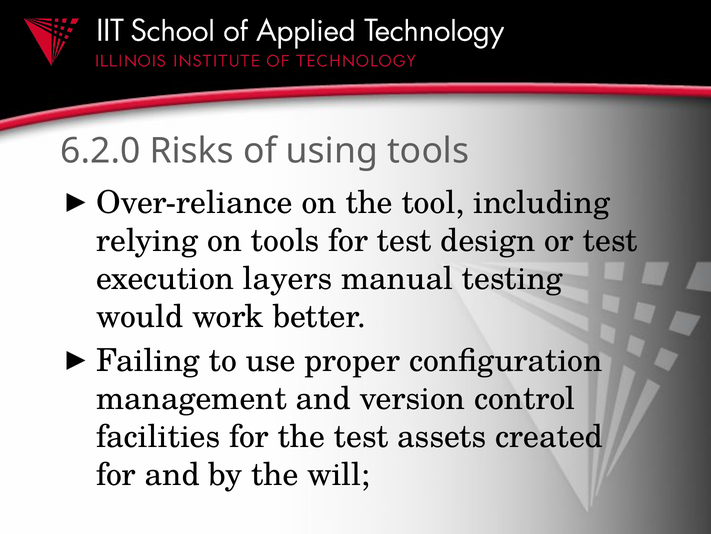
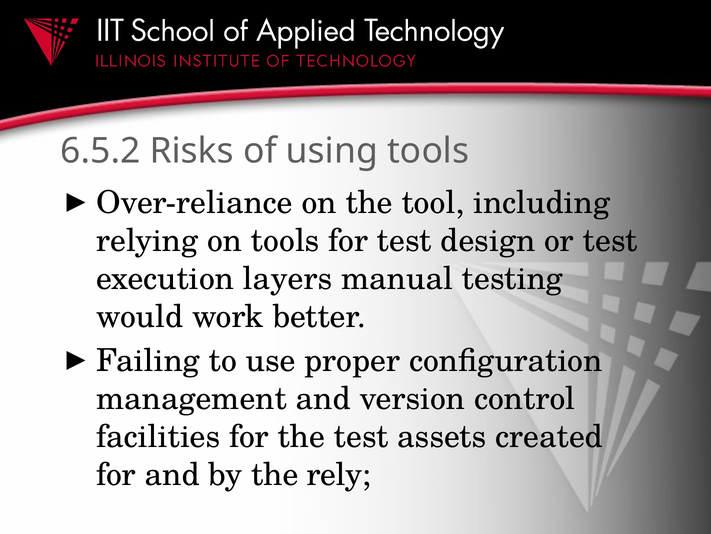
6.2.0: 6.2.0 -> 6.5.2 (100, 151)
will: will -> rely (339, 474)
